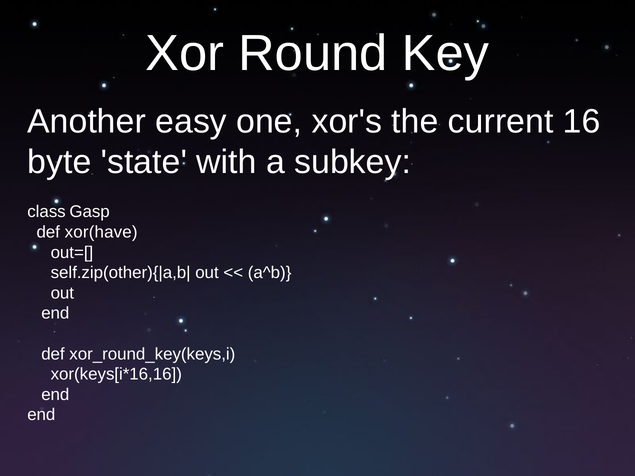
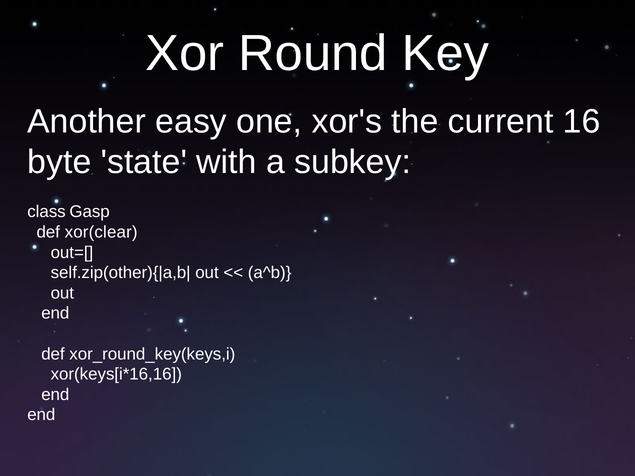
xor(have: xor(have -> xor(clear (101, 232)
